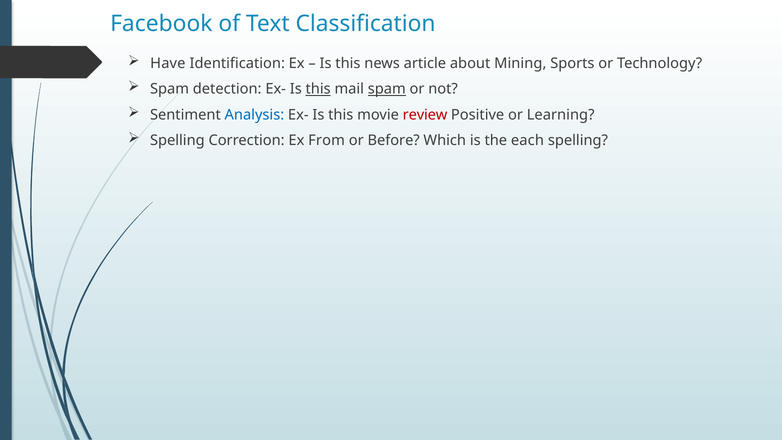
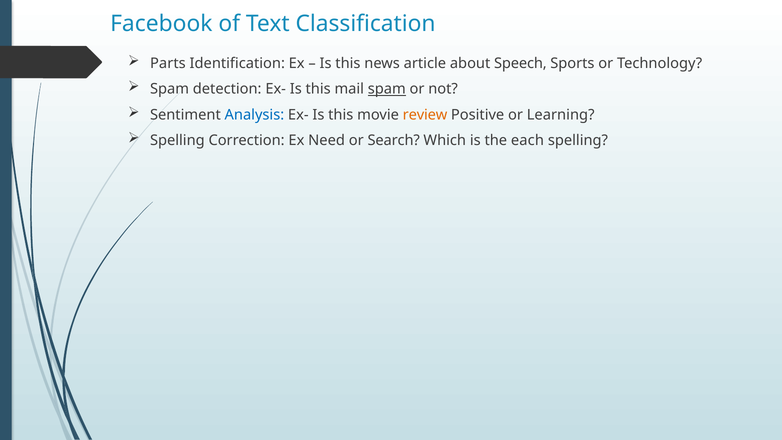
Have: Have -> Parts (168, 63)
Mining: Mining -> Speech (520, 63)
this underline: present -> none (318, 89)
review colour: red -> orange (425, 115)
From: From -> Need (327, 140)
Before: Before -> Search (394, 140)
